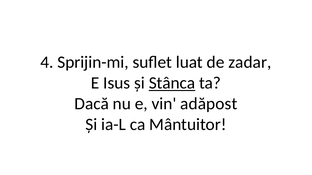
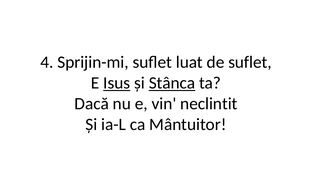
de zadar: zadar -> suflet (250, 62)
Isus underline: none -> present (117, 83)
adăpost: adăpost -> neclintit (209, 104)
